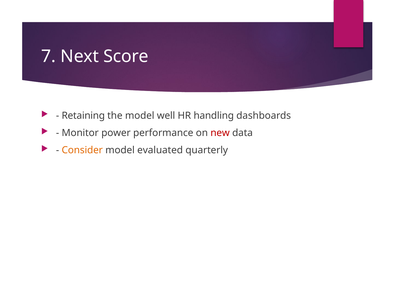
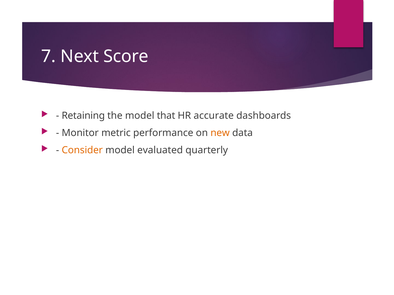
well: well -> that (166, 116)
handling: handling -> accurate (214, 116)
power: power -> metric (116, 133)
new colour: red -> orange (220, 133)
